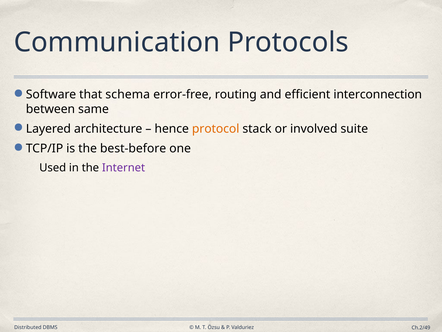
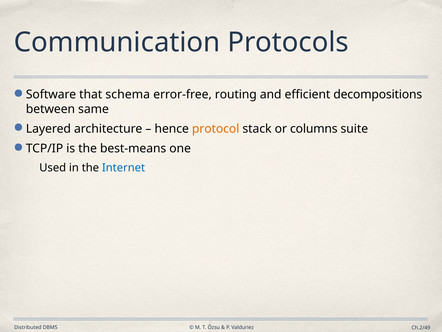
interconnection: interconnection -> decompositions (378, 94)
involved: involved -> columns (314, 129)
best-before: best-before -> best-means (133, 148)
Internet colour: purple -> blue (124, 167)
